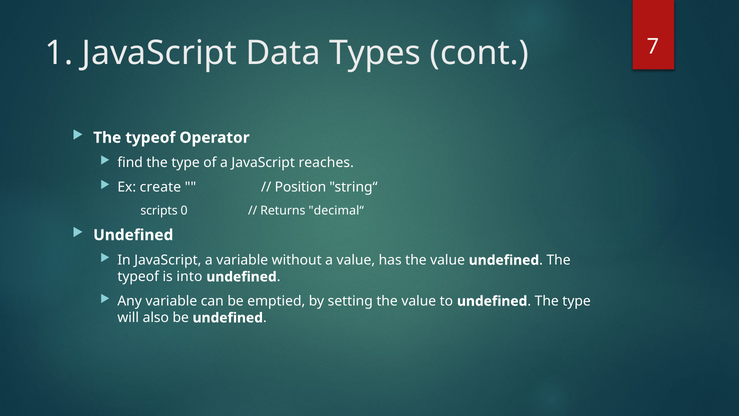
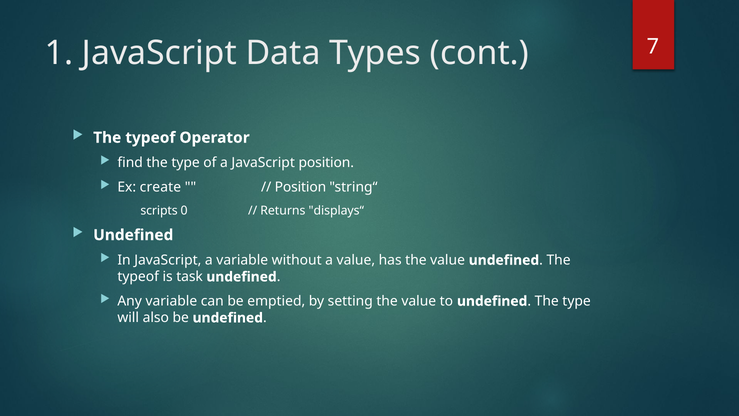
JavaScript reaches: reaches -> position (326, 163)
decimal“: decimal“ -> displays“ (336, 210)
into: into -> task (190, 277)
